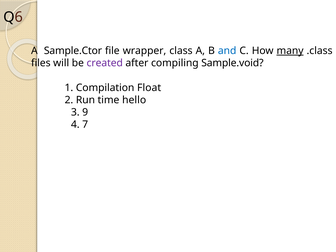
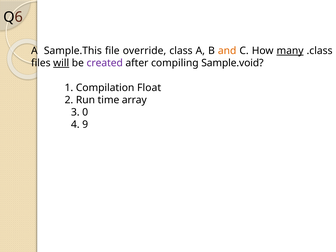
Sample.Ctor: Sample.Ctor -> Sample.This (73, 51)
wrapper: wrapper -> override (144, 51)
and colour: blue -> orange (227, 51)
will underline: none -> present (61, 63)
hello: hello -> array (134, 100)
9: 9 -> 0 (85, 112)
7: 7 -> 9 (85, 125)
